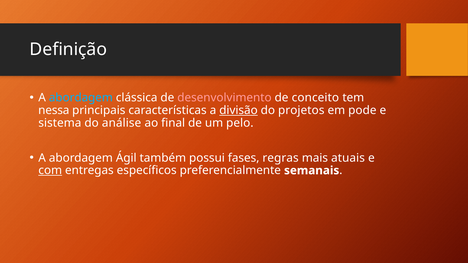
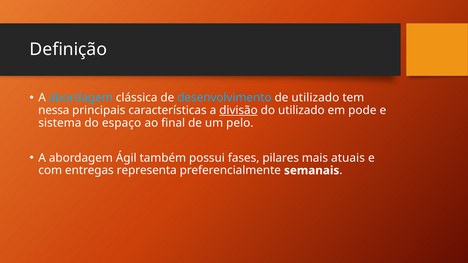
desenvolvimento colour: pink -> light blue (224, 98)
de conceito: conceito -> utilizado (315, 98)
do projetos: projetos -> utilizado (301, 110)
análise: análise -> espaço (122, 123)
regras: regras -> pilares (281, 158)
com underline: present -> none (50, 171)
específicos: específicos -> representa (147, 171)
